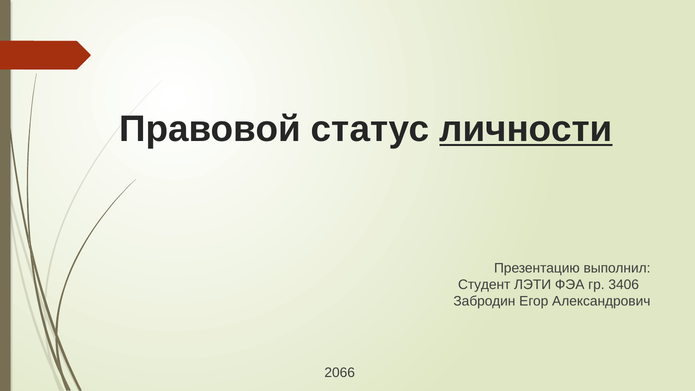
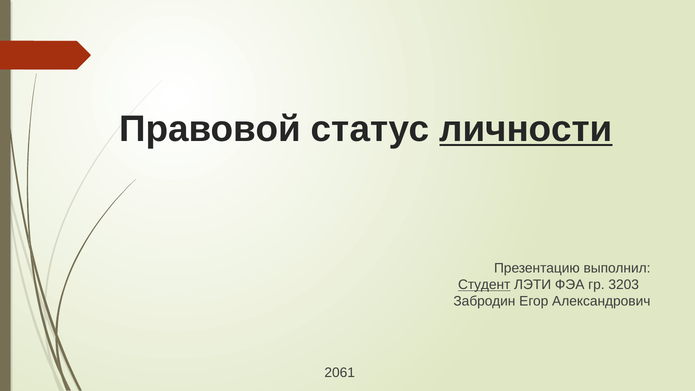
Студент underline: none -> present (484, 285)
3406: 3406 -> 3203 (624, 285)
2066: 2066 -> 2061 (340, 373)
